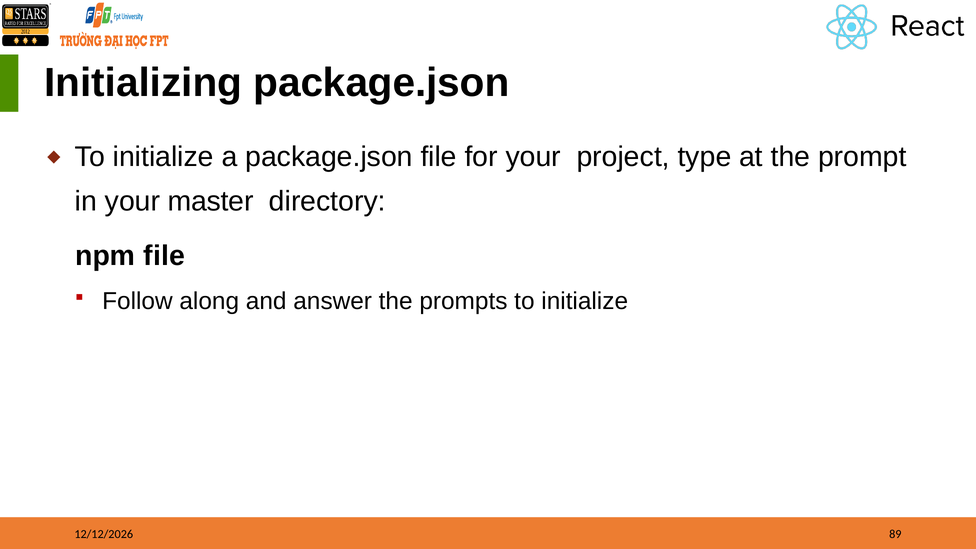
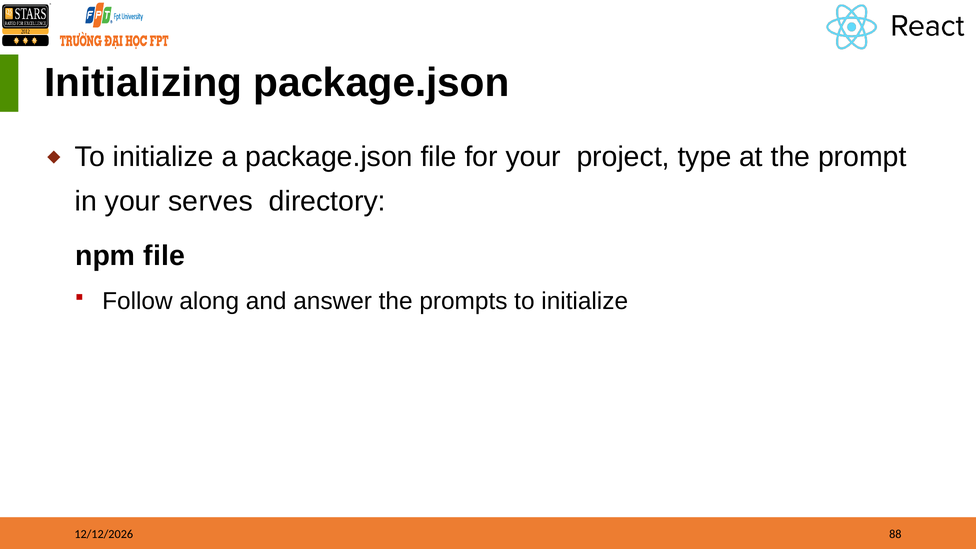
master: master -> serves (210, 201)
89: 89 -> 88 (895, 534)
